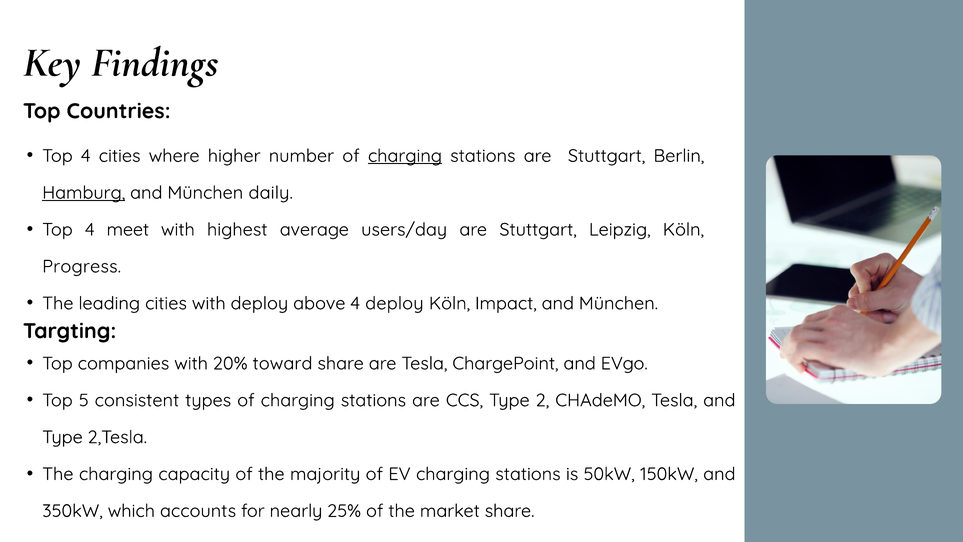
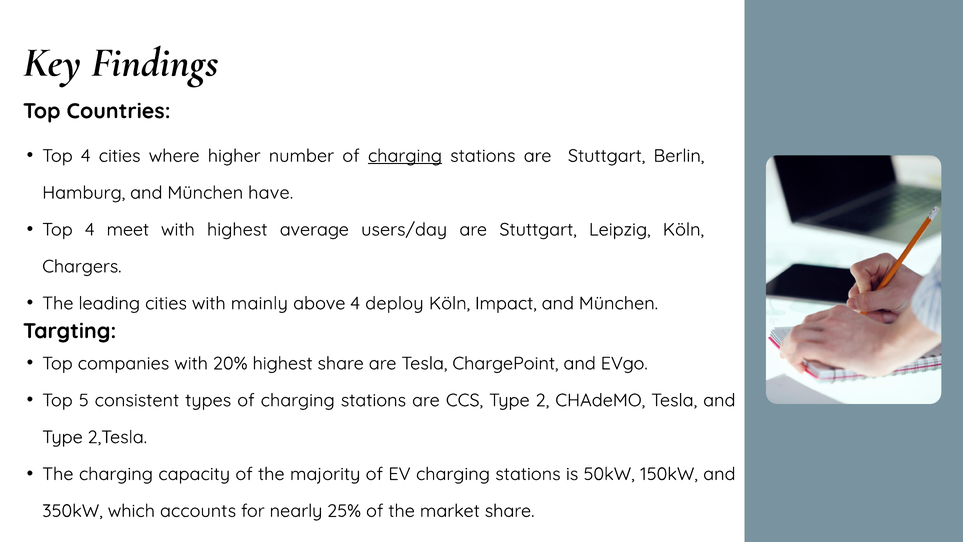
Hamburg underline: present -> none (84, 193)
daily: daily -> have (271, 193)
Progress: Progress -> Chargers (82, 266)
with deploy: deploy -> mainly (259, 303)
20% toward: toward -> highest (283, 363)
